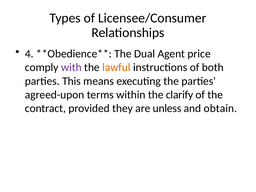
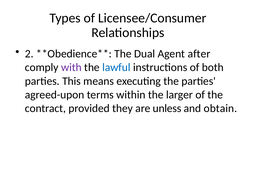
4: 4 -> 2 (29, 54)
price: price -> after (199, 54)
lawful colour: orange -> blue (116, 67)
clarify: clarify -> larger (179, 95)
